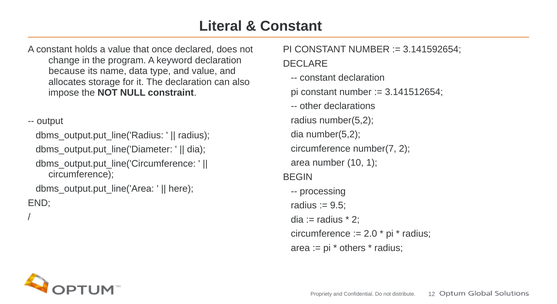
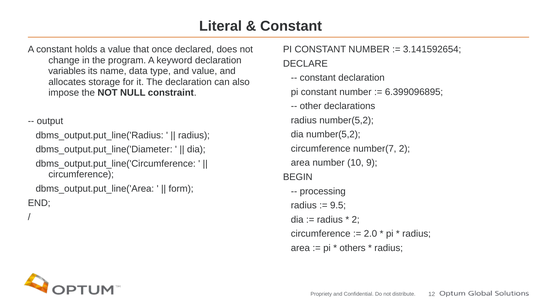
because: because -> variables (67, 71)
3.141512654: 3.141512654 -> 6.399096895 (414, 92)
1: 1 -> 9 (372, 163)
here: here -> form (181, 189)
